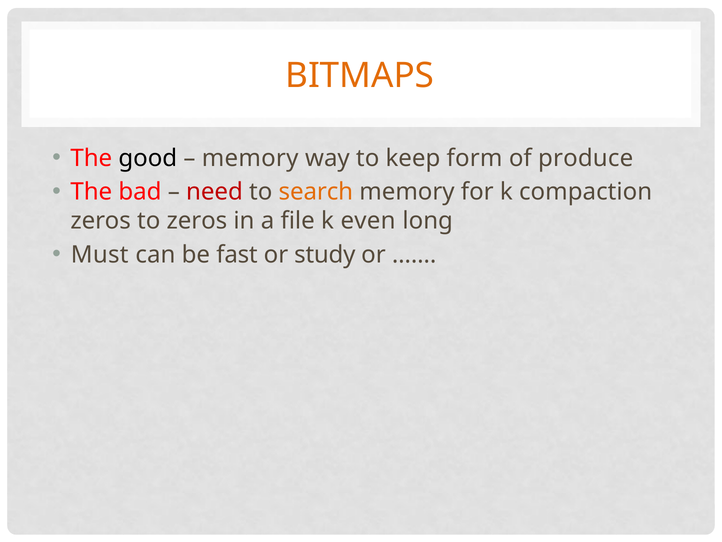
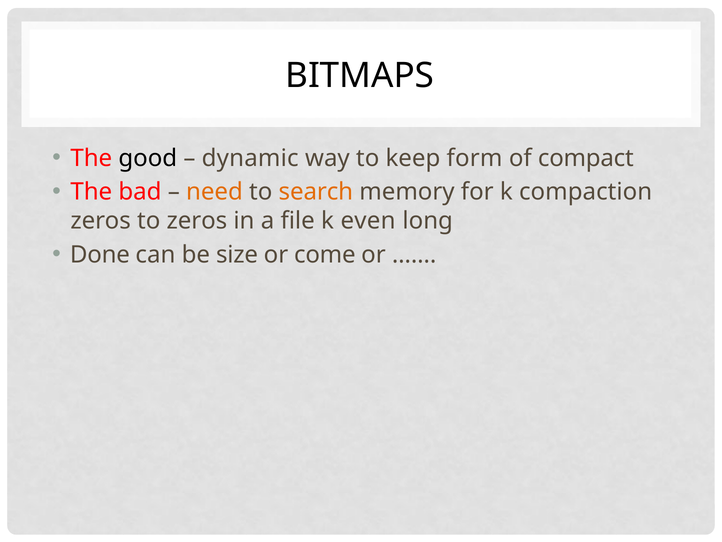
BITMAPS colour: orange -> black (360, 76)
memory: memory -> dynamic (250, 158)
produce: produce -> compact (586, 158)
need colour: red -> orange (214, 192)
Must: Must -> Done (100, 254)
fast: fast -> size (237, 254)
study: study -> come (325, 254)
